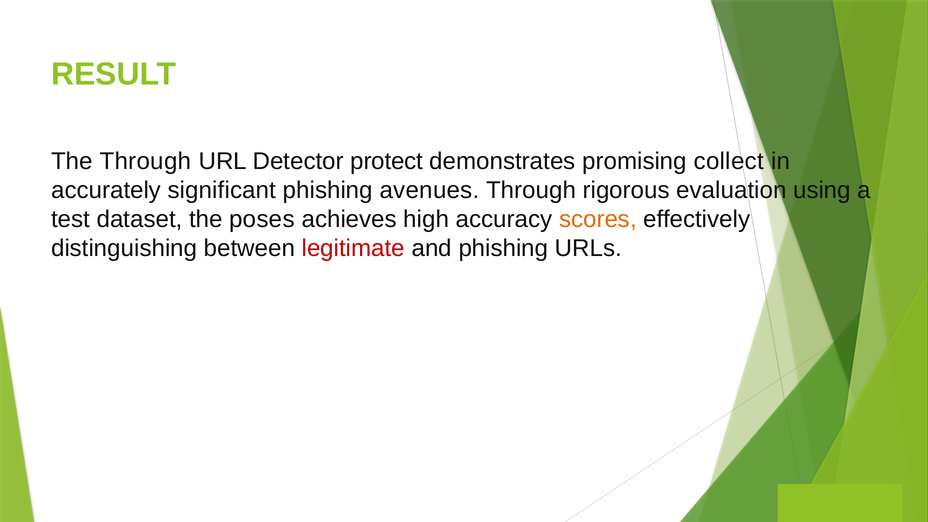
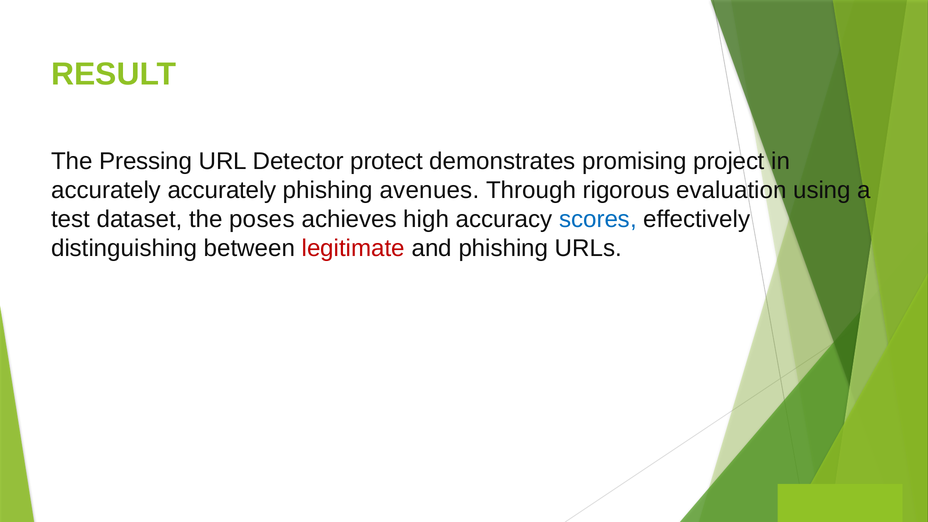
The Through: Through -> Pressing (146, 161)
collect: collect -> project (729, 161)
accurately significant: significant -> accurately (222, 190)
scores colour: orange -> blue (598, 219)
